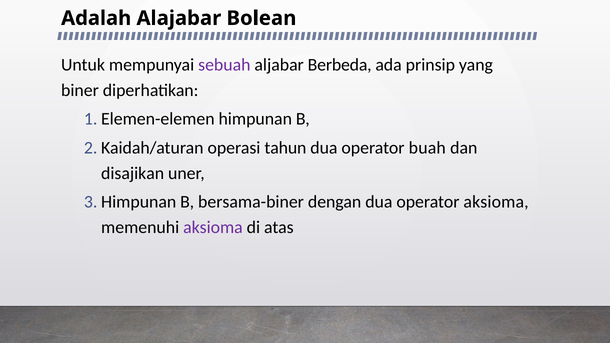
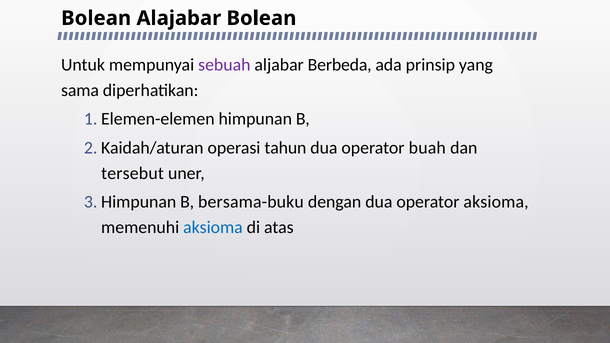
Adalah: Adalah -> Bolean (96, 18)
biner: biner -> sama (80, 90)
disajikan: disajikan -> tersebut (133, 173)
bersama-biner: bersama-biner -> bersama-buku (251, 202)
aksioma colour: purple -> blue (213, 228)
